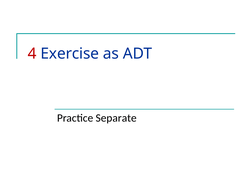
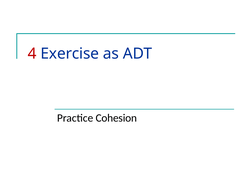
Separate: Separate -> Cohesion (116, 118)
